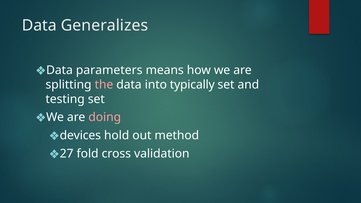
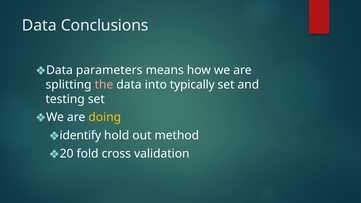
Generalizes: Generalizes -> Conclusions (105, 25)
doing colour: pink -> yellow (105, 117)
devices: devices -> identify (80, 136)
27: 27 -> 20 (67, 154)
